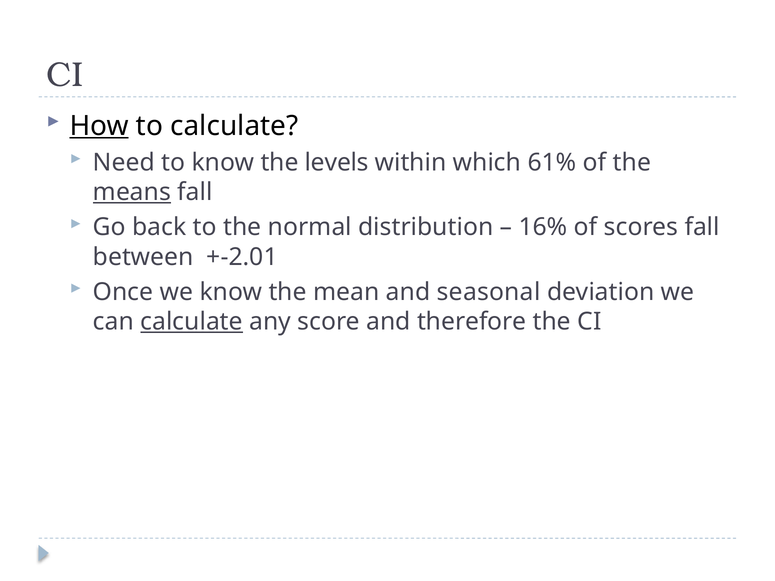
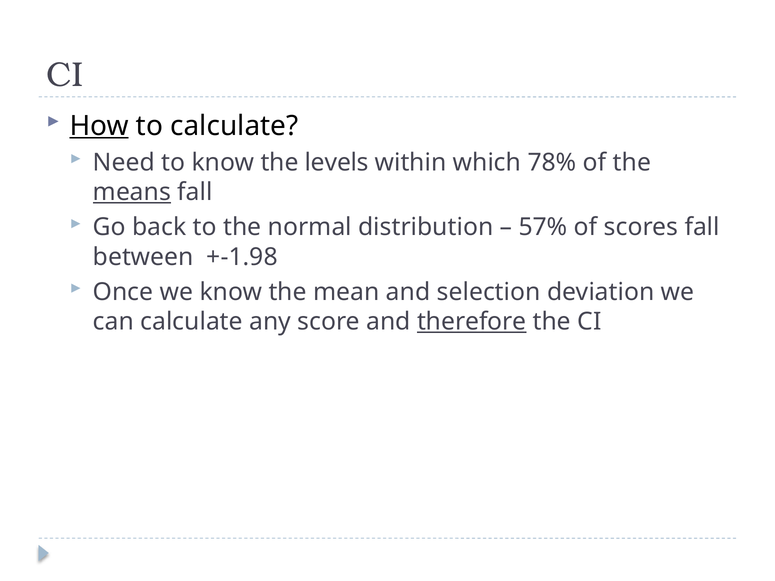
61%: 61% -> 78% (552, 163)
16%: 16% -> 57% (543, 227)
+-2.01: +-2.01 -> +-1.98 (242, 257)
seasonal: seasonal -> selection (489, 292)
calculate underline: present -> none (192, 322)
therefore underline: none -> present (472, 322)
